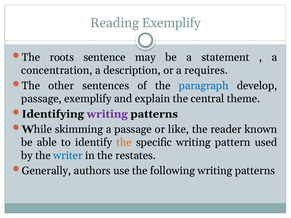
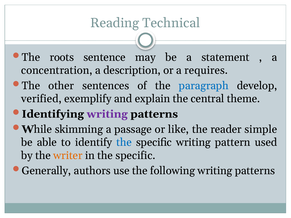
Reading Exemplify: Exemplify -> Technical (171, 23)
passage: passage -> verified (41, 99)
known: known -> simple (261, 129)
the colour: orange -> blue (124, 143)
writer colour: blue -> orange (68, 156)
in the restates: restates -> specific (136, 156)
